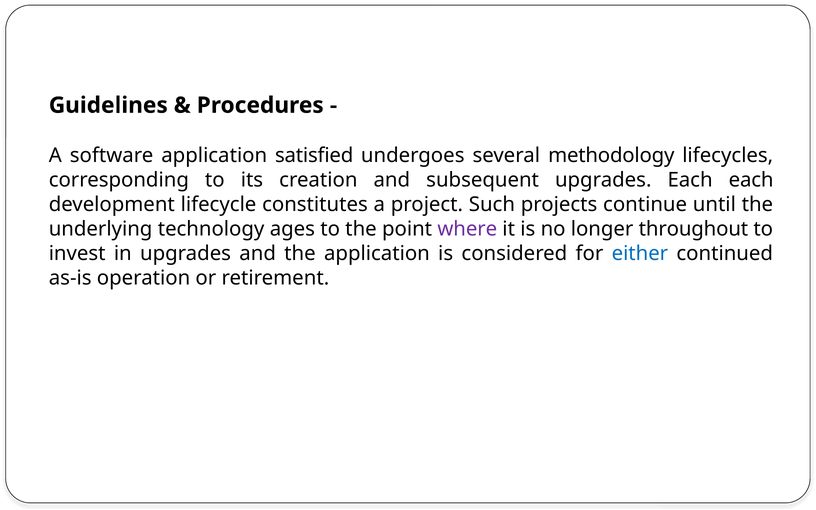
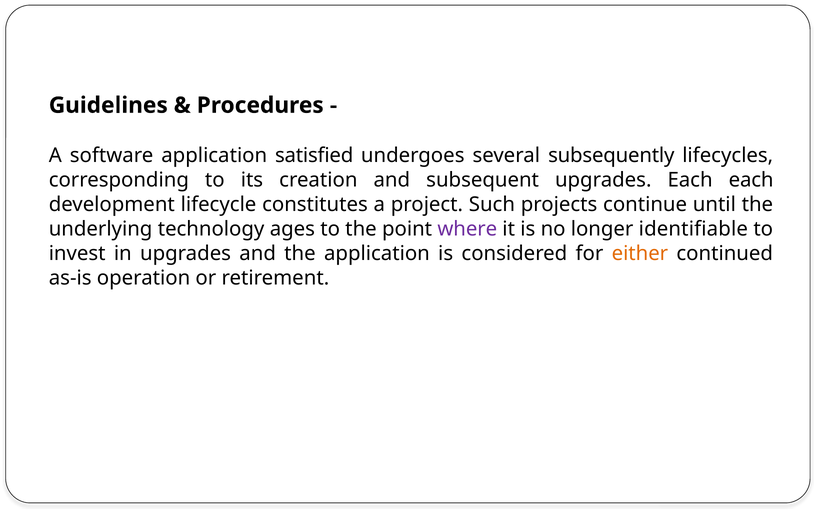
methodology: methodology -> subsequently (611, 155)
throughout: throughout -> identifiable (693, 229)
either colour: blue -> orange (640, 253)
